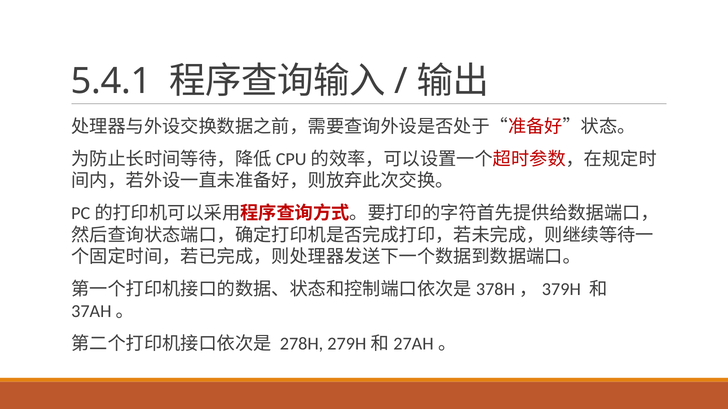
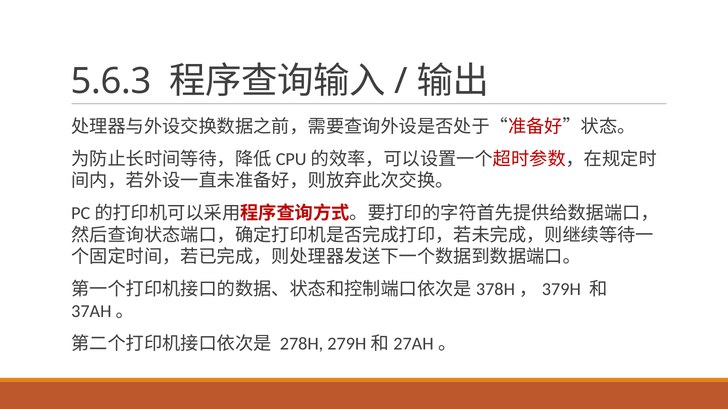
5.4.1: 5.4.1 -> 5.6.3 (111, 82)
